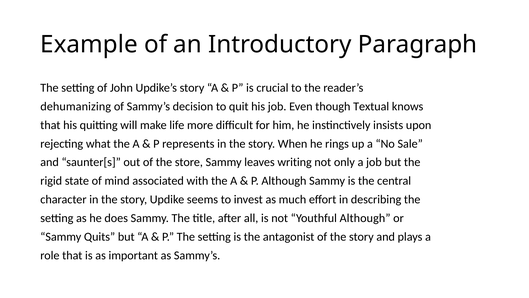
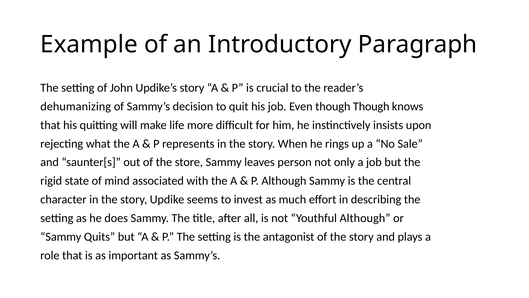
though Textual: Textual -> Though (371, 106)
writing: writing -> person (295, 162)
